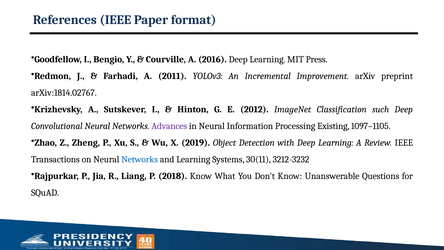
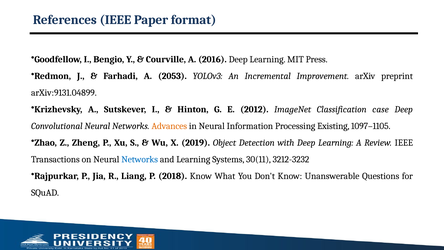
2011: 2011 -> 2053 (172, 76)
arXiv:1814.02767: arXiv:1814.02767 -> arXiv:9131.04899 (64, 93)
such: such -> case (381, 109)
Advances colour: purple -> orange (169, 126)
